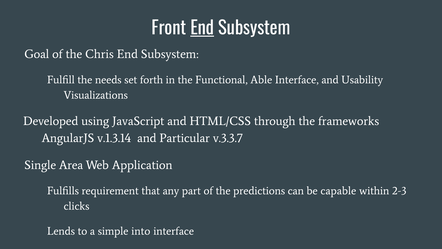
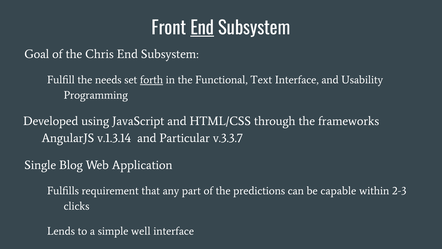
forth underline: none -> present (151, 80)
Able: Able -> Text (261, 80)
Visualizations: Visualizations -> Programming (96, 95)
Area: Area -> Blog (71, 165)
into: into -> well (141, 231)
